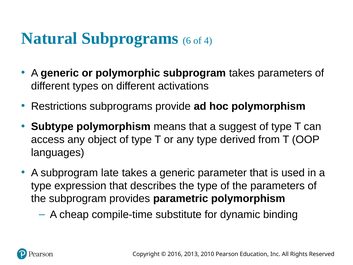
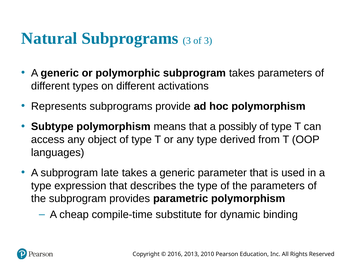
Subprograms 6: 6 -> 3 (187, 41)
of 4: 4 -> 3 (208, 41)
Restrictions: Restrictions -> Represents (59, 106)
suggest: suggest -> possibly (238, 126)
